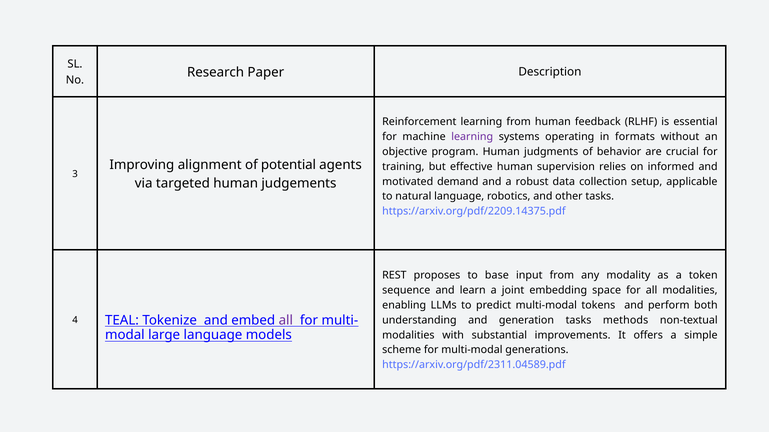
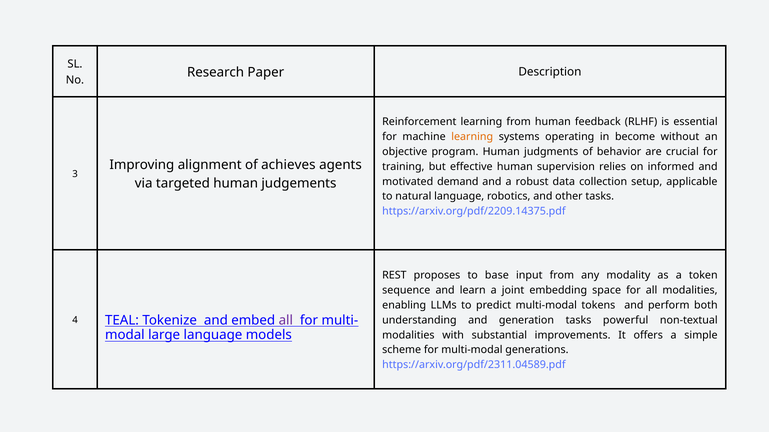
learning colour: purple -> orange (472, 137)
formats: formats -> become (635, 137)
potential: potential -> achieves (288, 165)
methods: methods -> powerful (626, 321)
